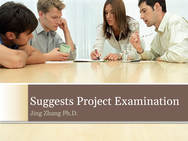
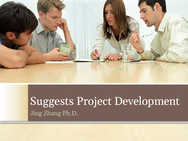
Examination: Examination -> Development (147, 101)
